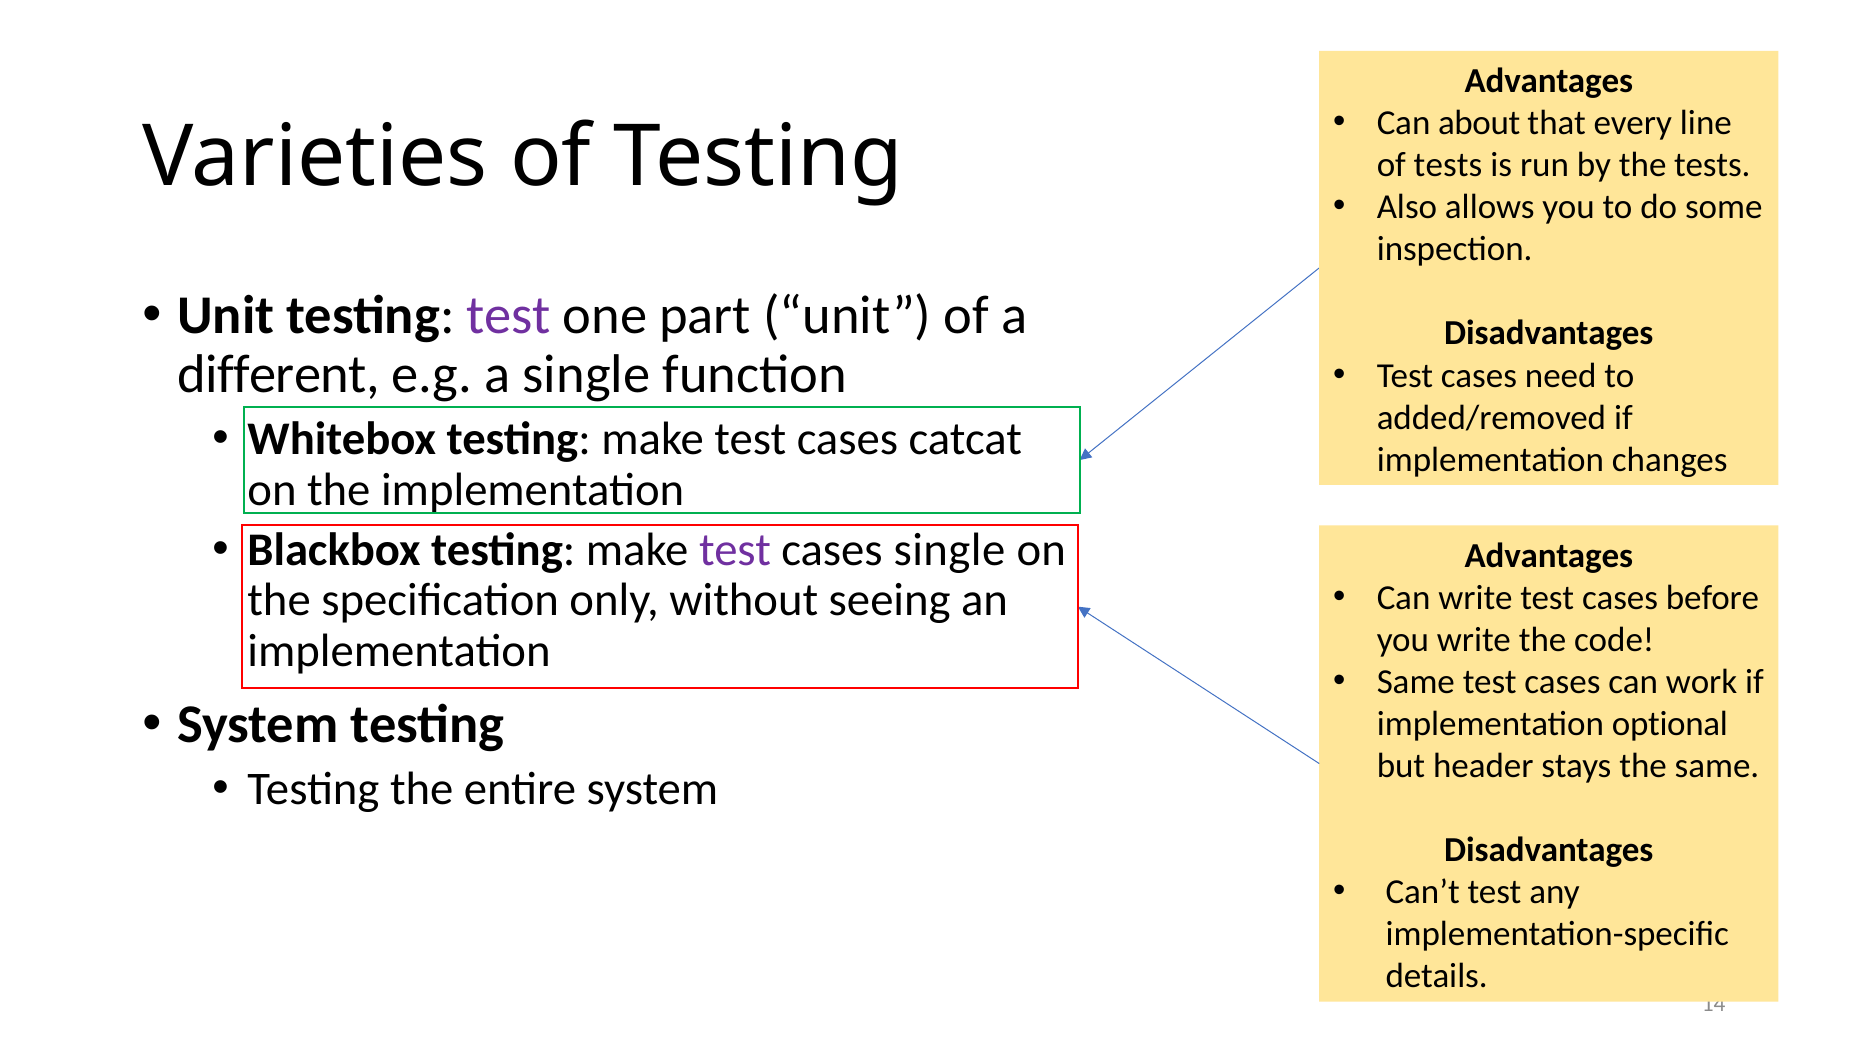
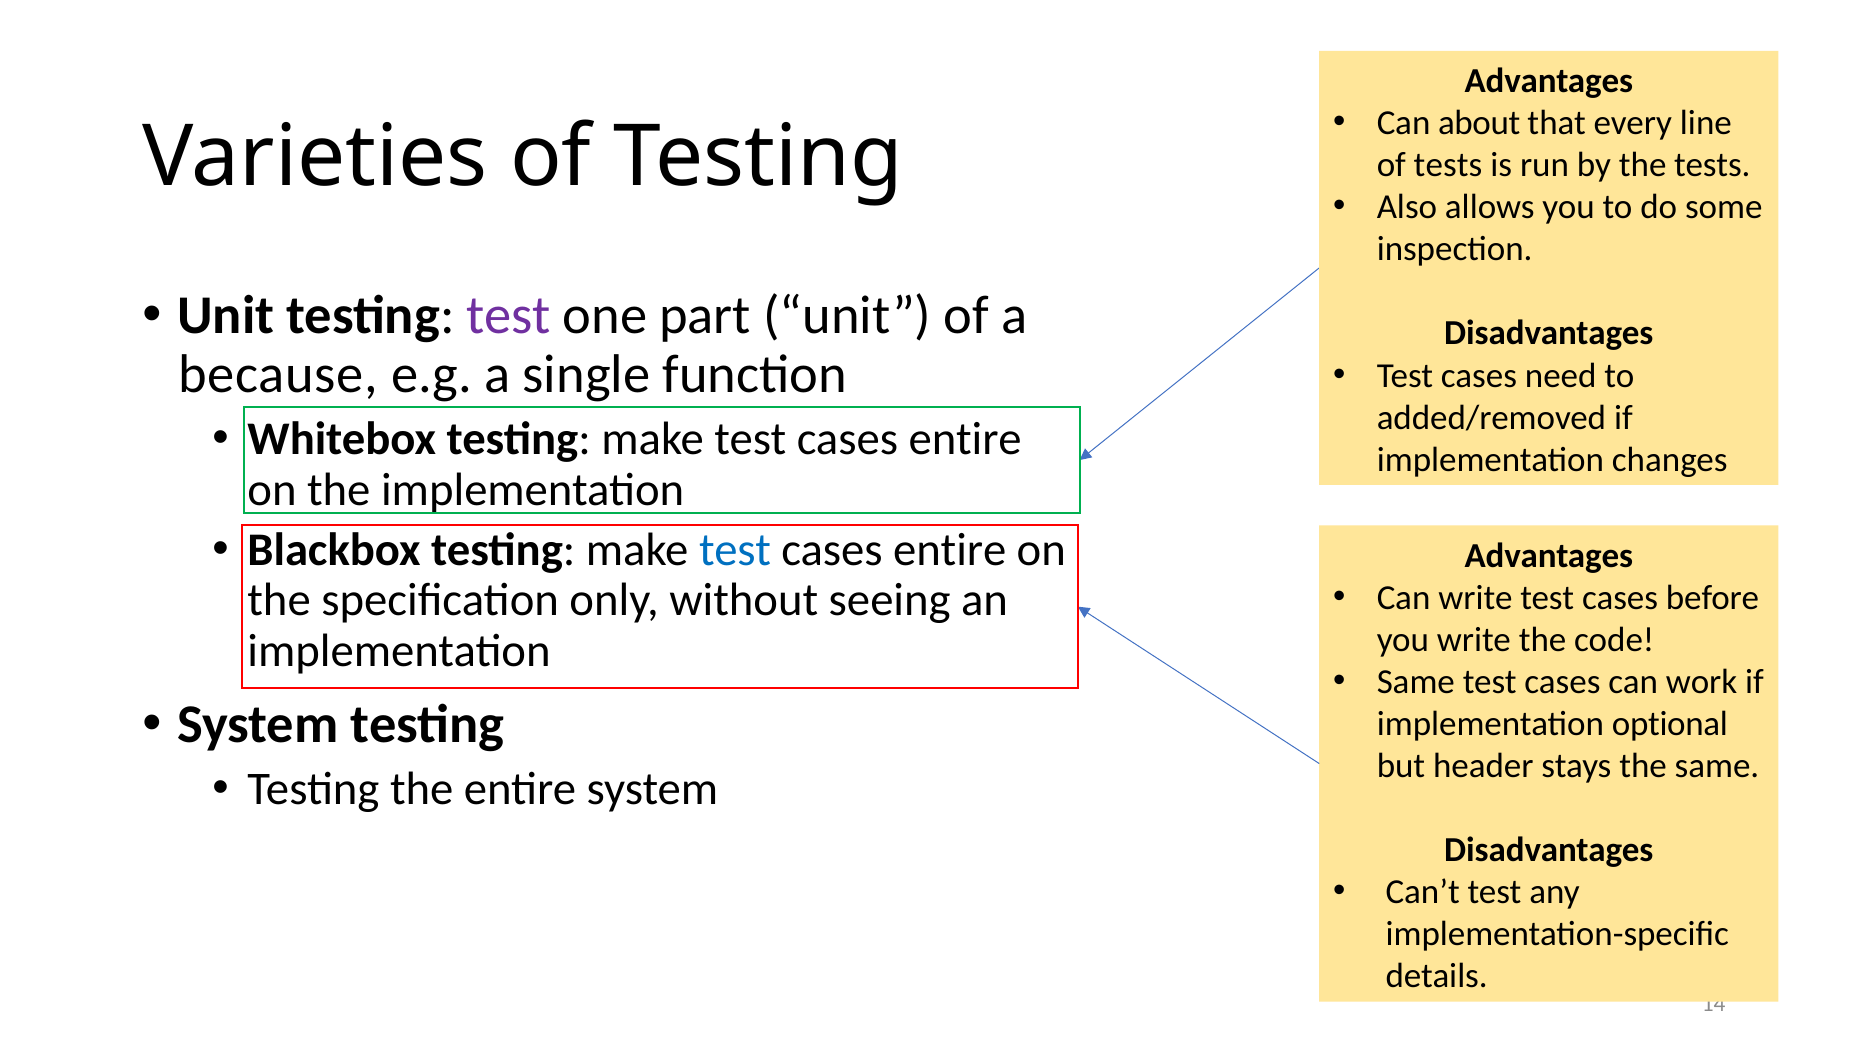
different: different -> because (278, 375)
catcat: catcat -> entire (965, 439)
test colour: purple -> blue (735, 550)
single: single -> entire (950, 550)
